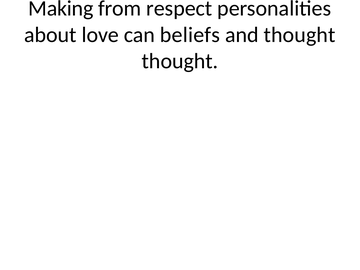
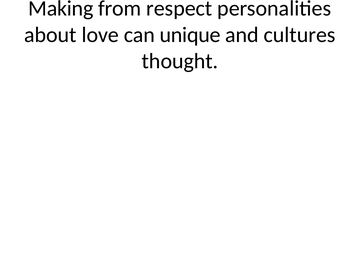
beliefs: beliefs -> unique (190, 35)
and thought: thought -> cultures (300, 35)
